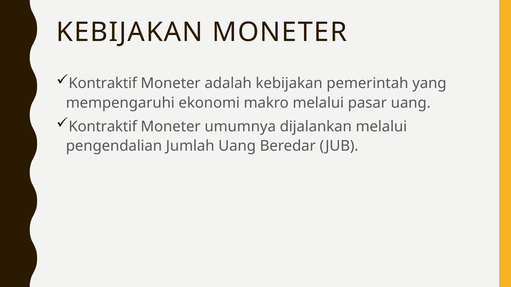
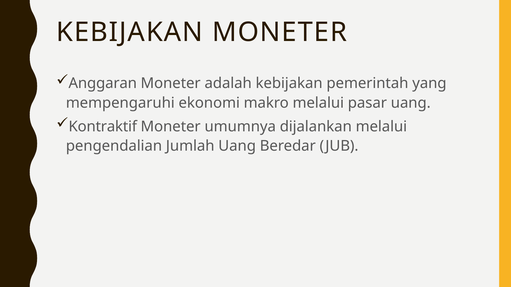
Kontraktif: Kontraktif -> Anggaran (103, 84)
